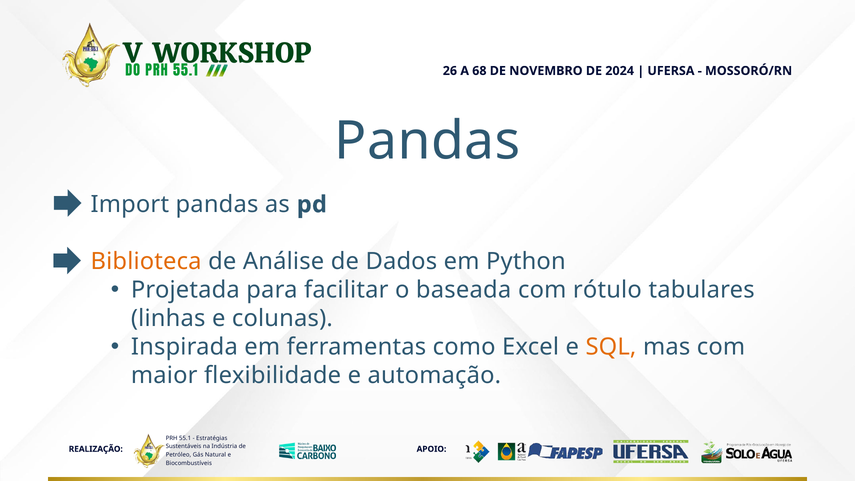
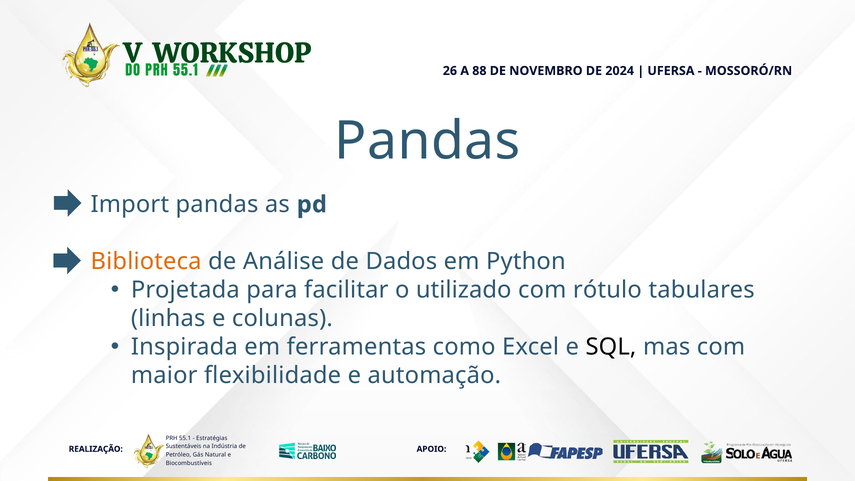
68: 68 -> 88 (479, 71)
baseada: baseada -> utilizado (464, 290)
SQL colour: orange -> black (611, 347)
